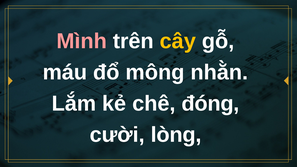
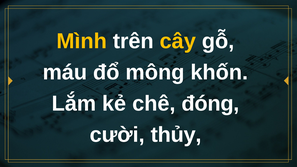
Mình colour: pink -> yellow (82, 41)
nhằn: nhằn -> khốn (219, 72)
lòng: lòng -> thủy (176, 135)
